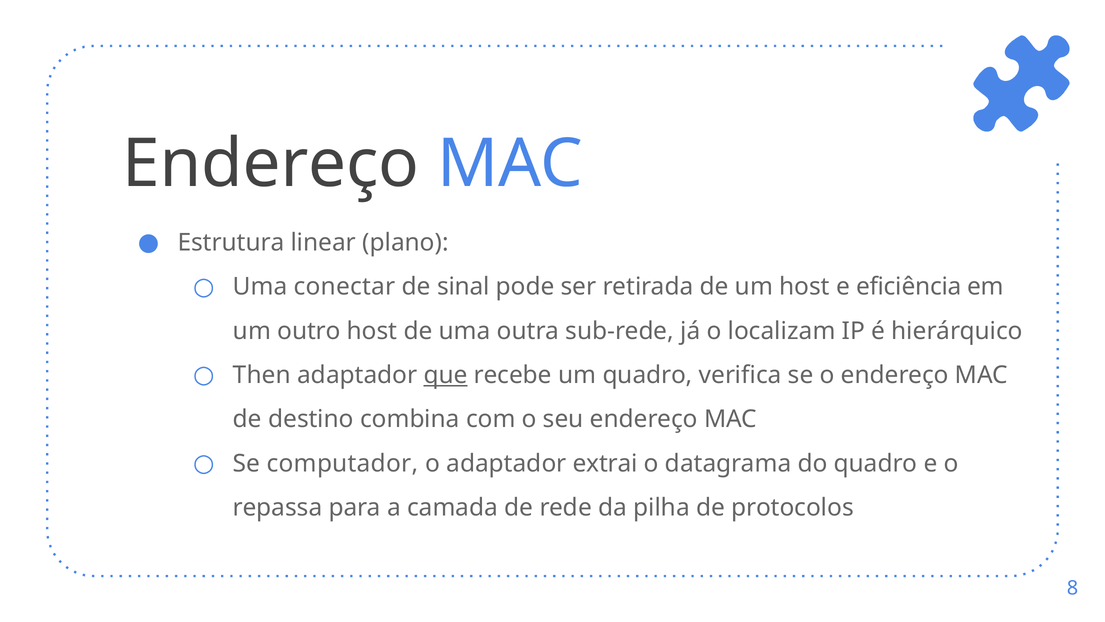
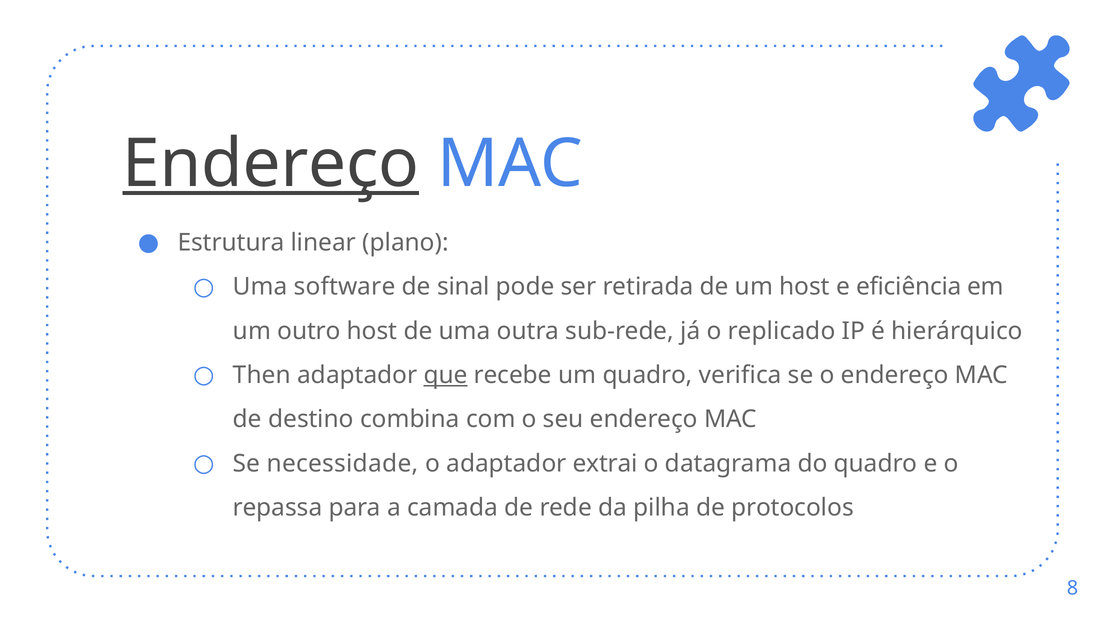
Endereço underline: none -> present (271, 164)
conectar: conectar -> software (345, 287)
localizam: localizam -> replicado (782, 331)
computador: computador -> necessidade (343, 463)
